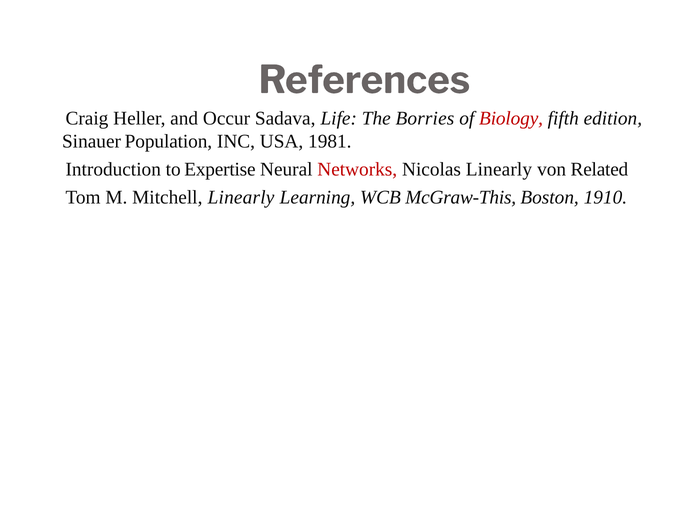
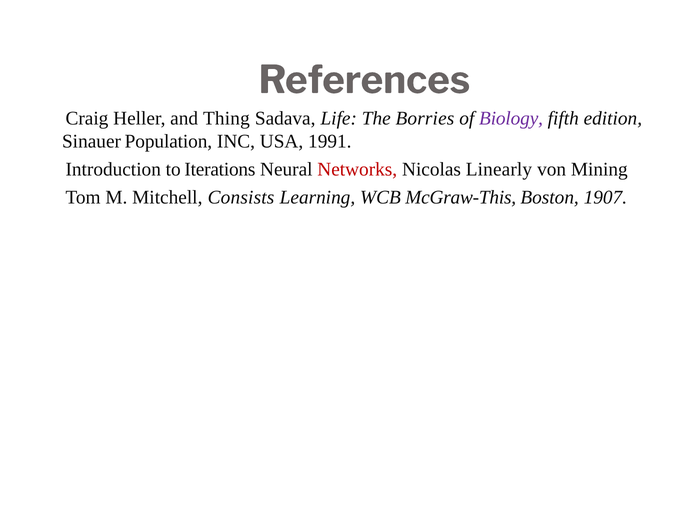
Occur: Occur -> Thing (226, 118)
Biology colour: red -> purple (511, 118)
1981: 1981 -> 1991 (330, 141)
Expertise: Expertise -> Iterations (220, 169)
Related: Related -> Mining (599, 169)
Mitchell Linearly: Linearly -> Consists (241, 197)
1910: 1910 -> 1907 (605, 197)
